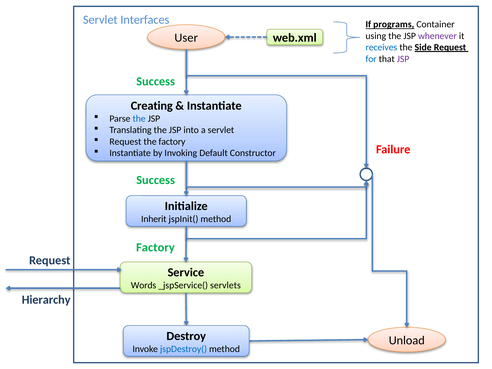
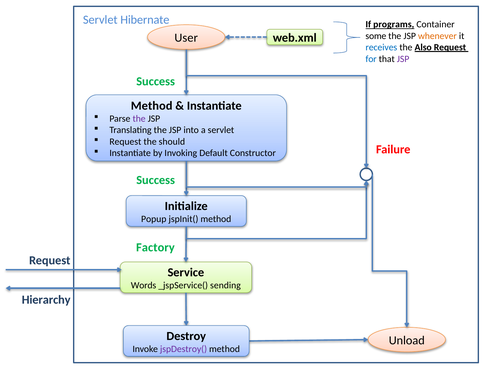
Interfaces: Interfaces -> Hibernate (145, 20)
using: using -> some (376, 36)
whenever colour: purple -> orange (437, 36)
Side: Side -> Also (423, 47)
Creating: Creating -> Method (152, 106)
the colour: blue -> purple (139, 119)
the factory: factory -> should (172, 142)
Inherit: Inherit -> Popup (154, 219)
servlets: servlets -> sending (225, 285)
jspDestroy( colour: blue -> purple (184, 349)
